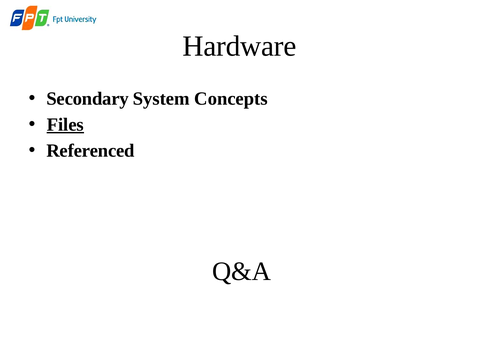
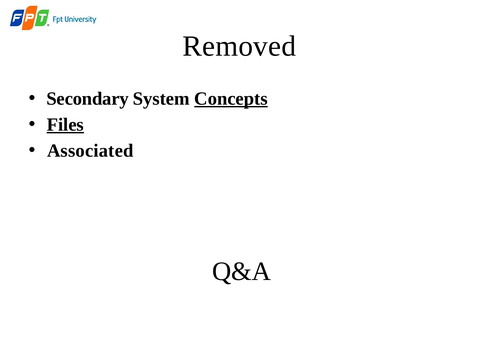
Hardware: Hardware -> Removed (239, 46)
Concepts underline: none -> present (231, 99)
Referenced: Referenced -> Associated (90, 151)
